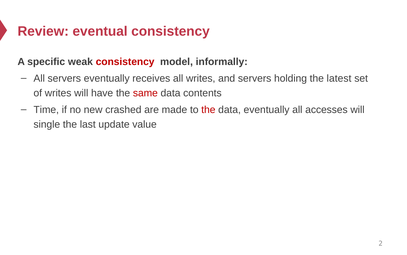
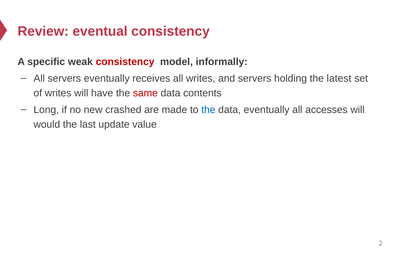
Time: Time -> Long (46, 110)
the colour: red -> blue (208, 110)
single: single -> would (47, 124)
